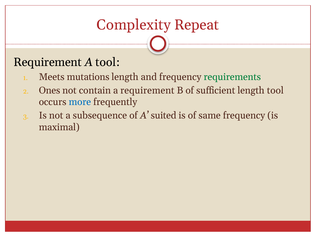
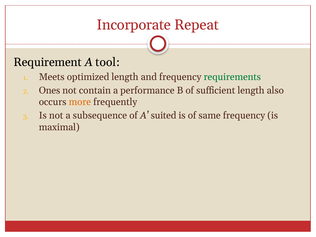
Complexity: Complexity -> Incorporate (134, 25)
mutations: mutations -> optimized (88, 77)
a requirement: requirement -> performance (147, 90)
length tool: tool -> also (275, 90)
more colour: blue -> orange (80, 102)
